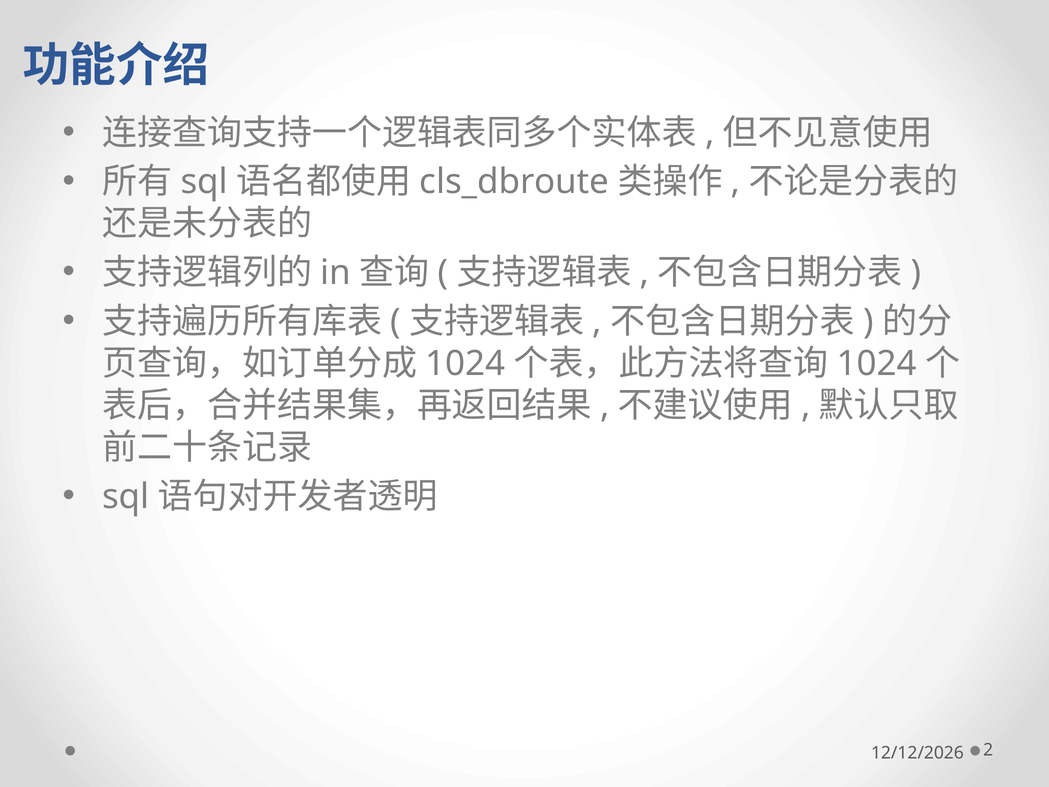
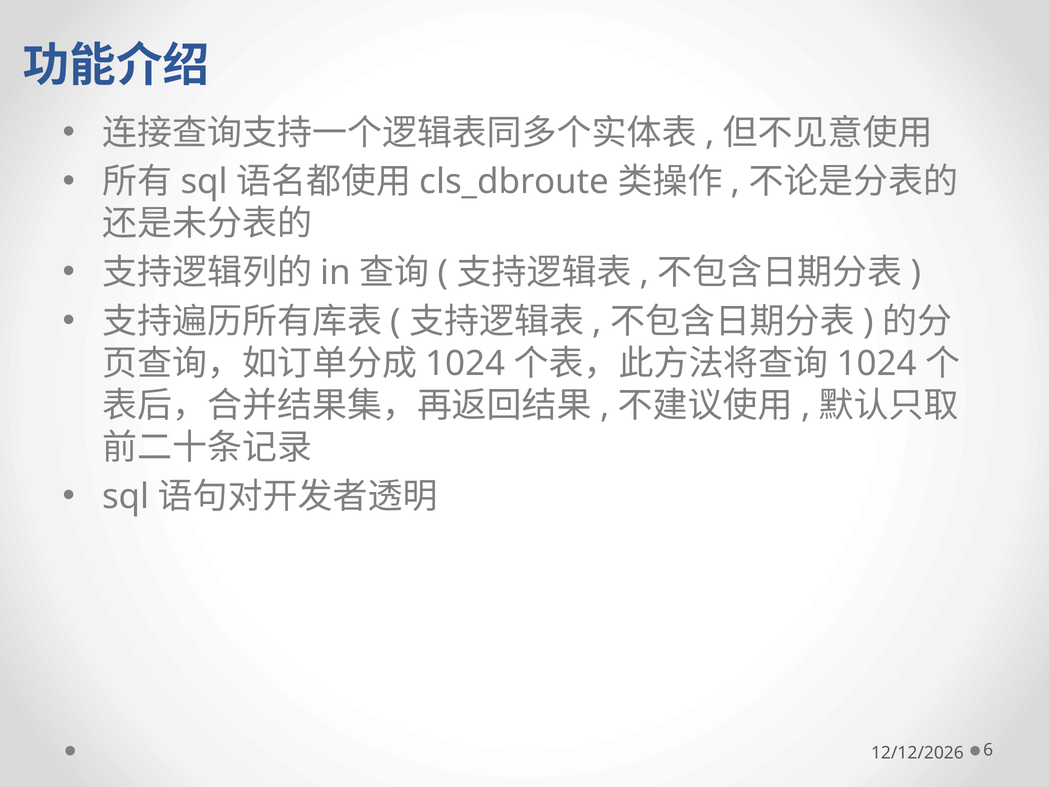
2: 2 -> 6 (988, 750)
